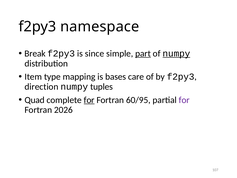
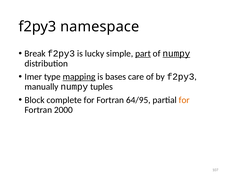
since: since -> lucky (95, 53)
Item: Item -> Imer (33, 77)
mapping underline: none -> present (79, 77)
direction: direction -> manually (42, 87)
Quad: Quad -> Block (35, 100)
for underline: present -> none (89, 100)
60/95: 60/95 -> 64/95 (138, 100)
for colour: purple -> orange (184, 100)
2026: 2026 -> 2000 (63, 110)
